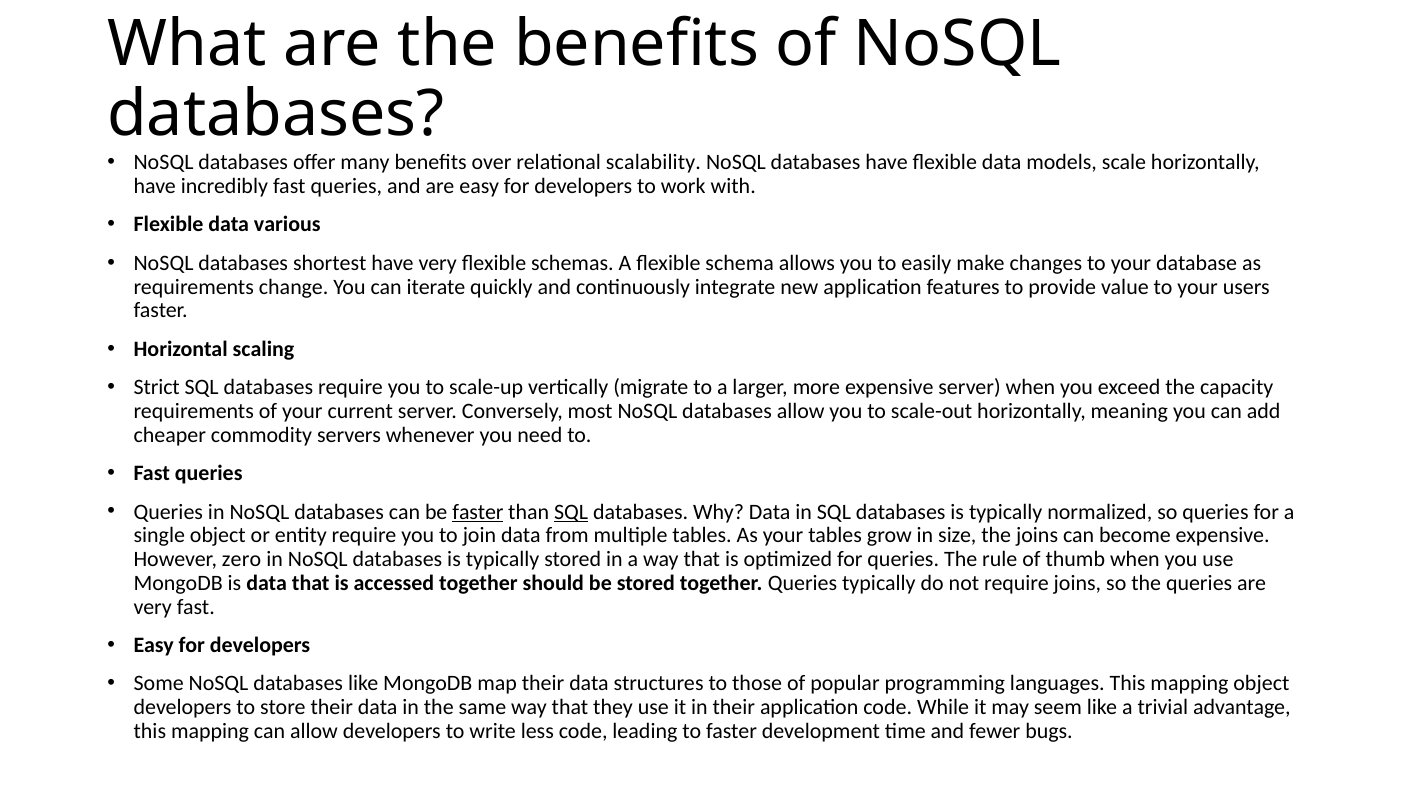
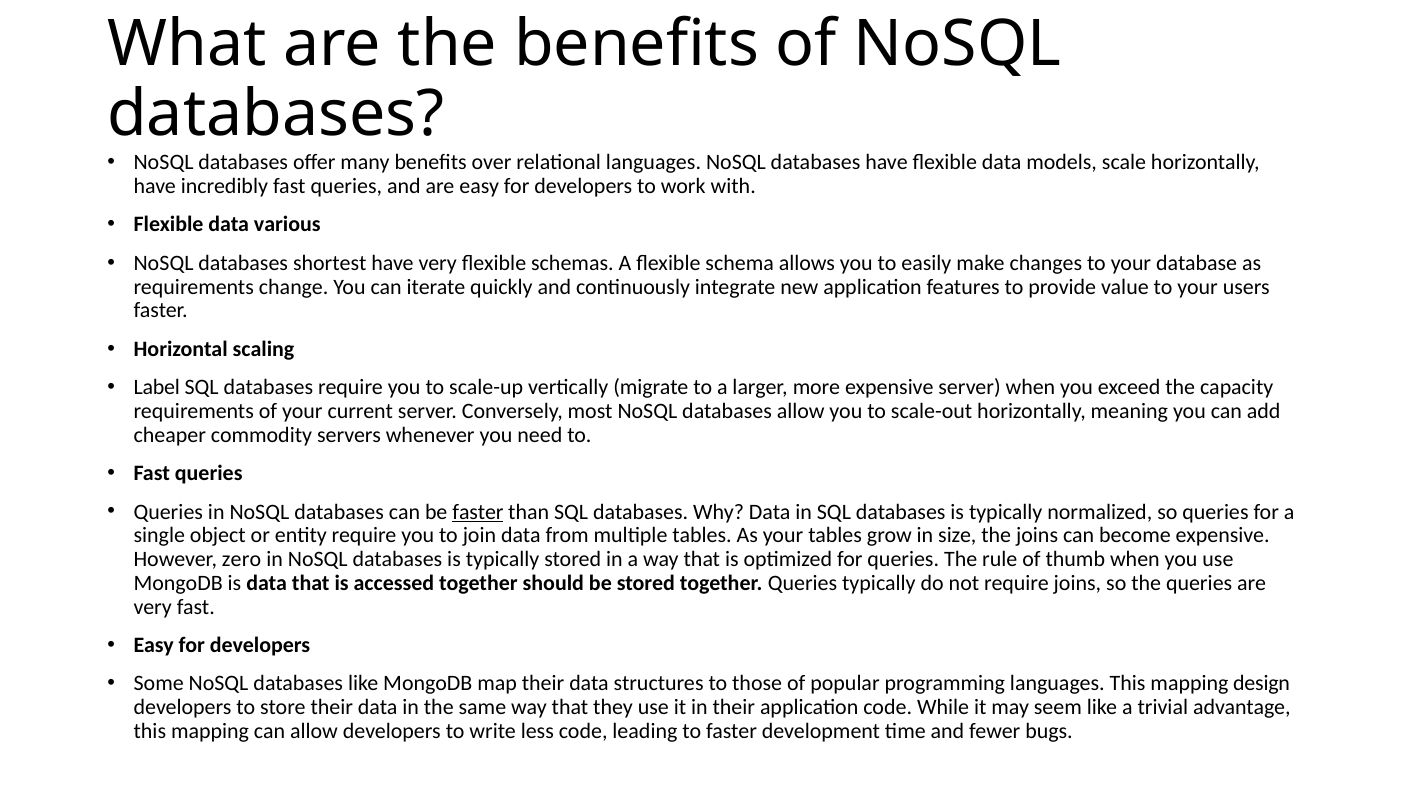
relational scalability: scalability -> languages (654, 163)
Strict: Strict -> Label (157, 388)
SQL underline: present -> none (571, 512)
mapping object: object -> design (1262, 684)
